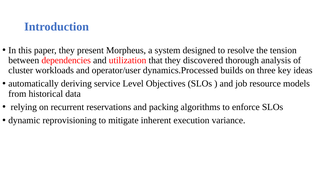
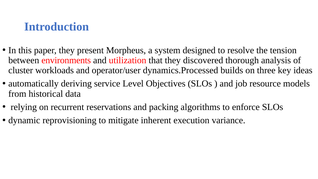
dependencies: dependencies -> environments (66, 60)
